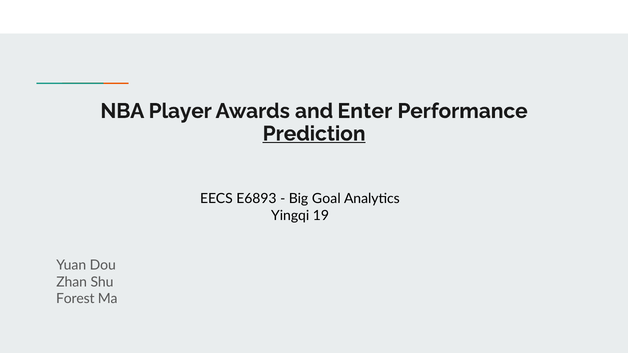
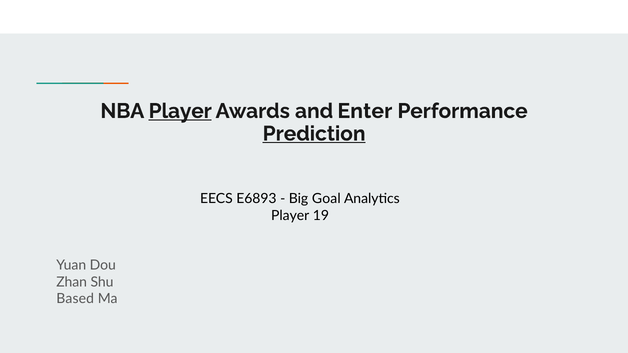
Player underline: none -> present (180, 111)
Yingqi: Yingqi -> Player (290, 216)
Forest: Forest -> Based (75, 299)
